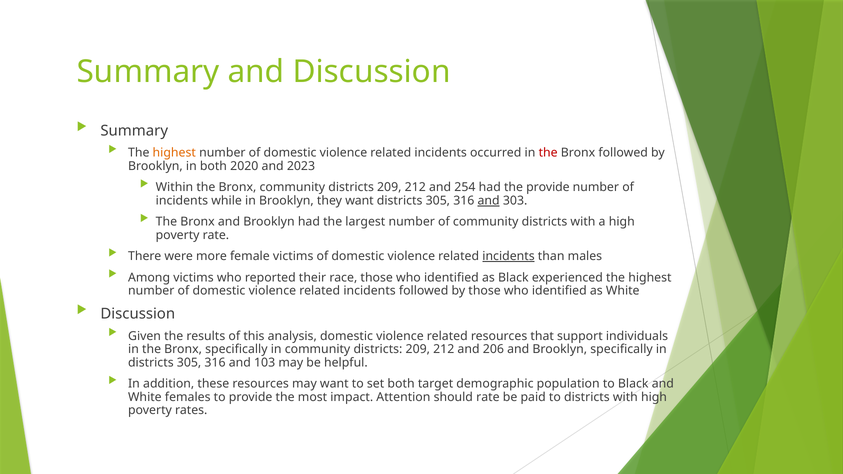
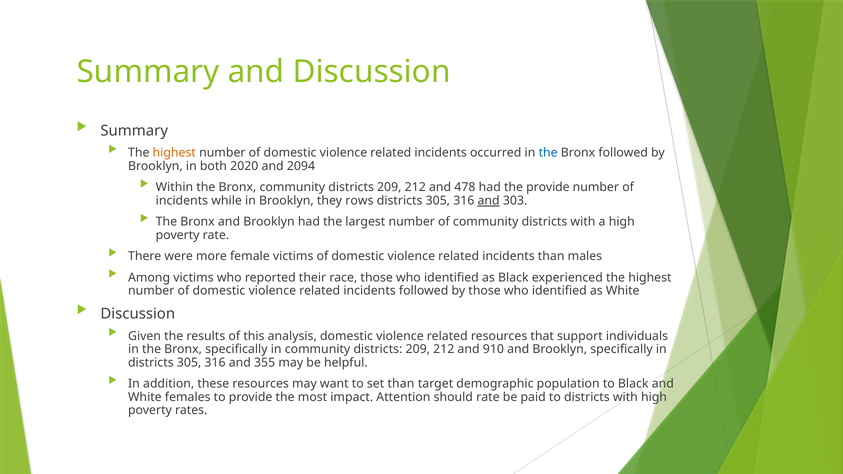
the colour: red -> blue (548, 153)
2023: 2023 -> 2094 (301, 166)
254: 254 -> 478 (465, 187)
they want: want -> rows (359, 201)
incidents underline: present -> none (509, 256)
206: 206 -> 910 (493, 349)
103: 103 -> 355 (265, 363)
set both: both -> than (401, 384)
